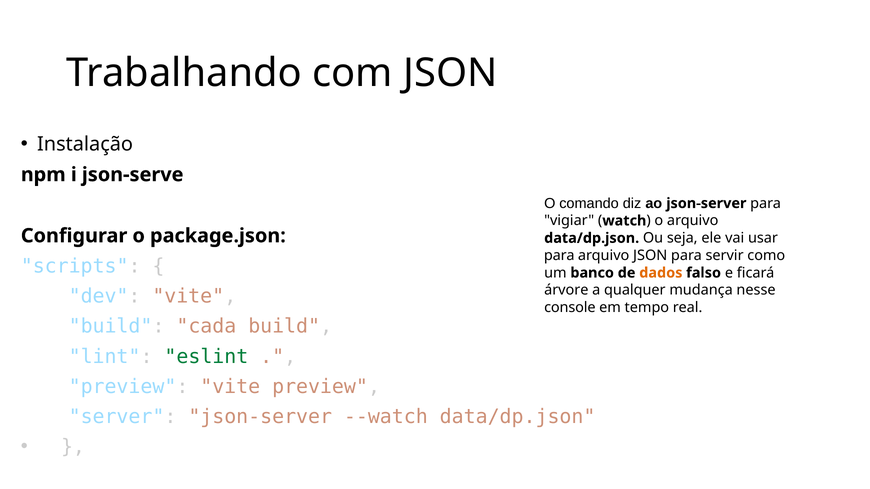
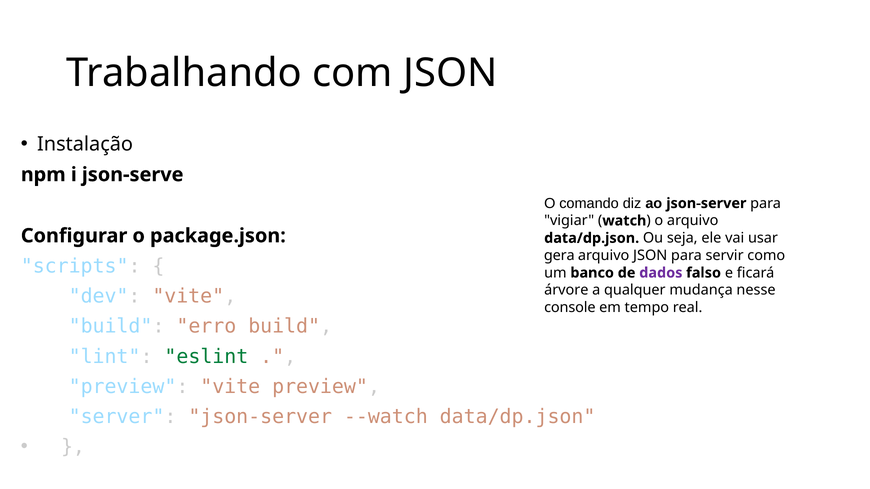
para: para -> gera (559, 256)
dados colour: orange -> purple (661, 273)
cada: cada -> erro (206, 327)
